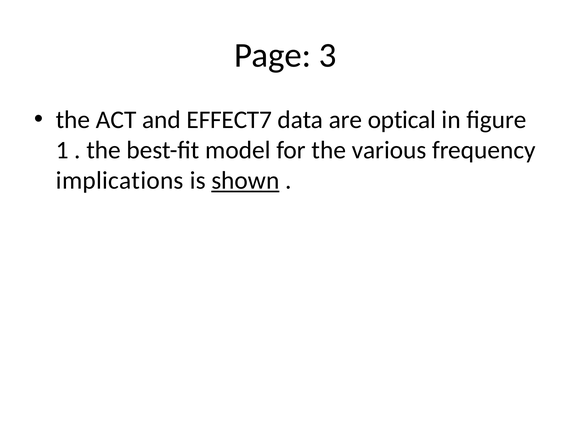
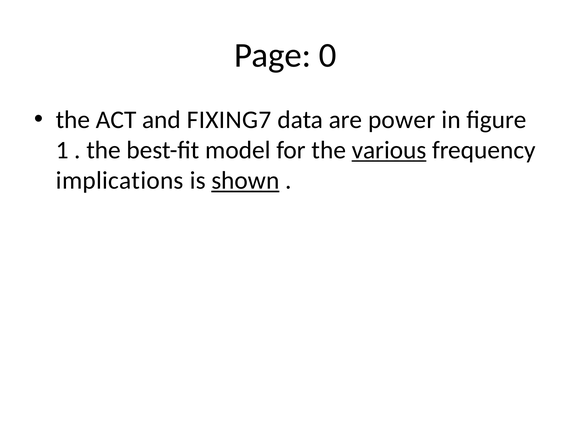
3: 3 -> 0 (328, 55)
EFFECT7: EFFECT7 -> FIXING7 (229, 120)
optical: optical -> power (402, 120)
various underline: none -> present (389, 150)
